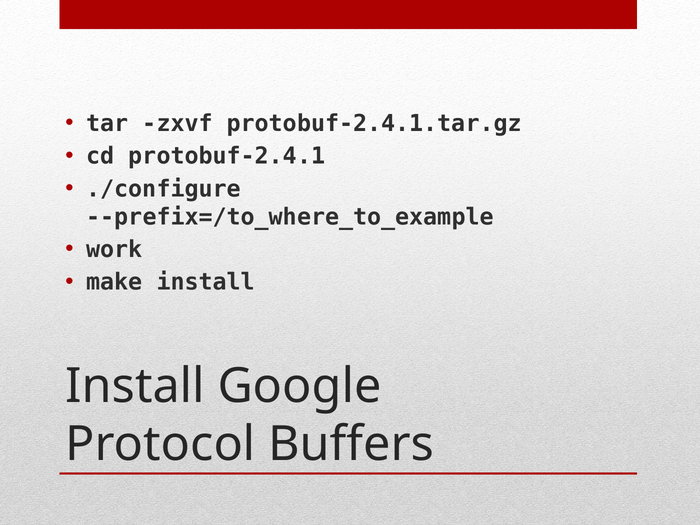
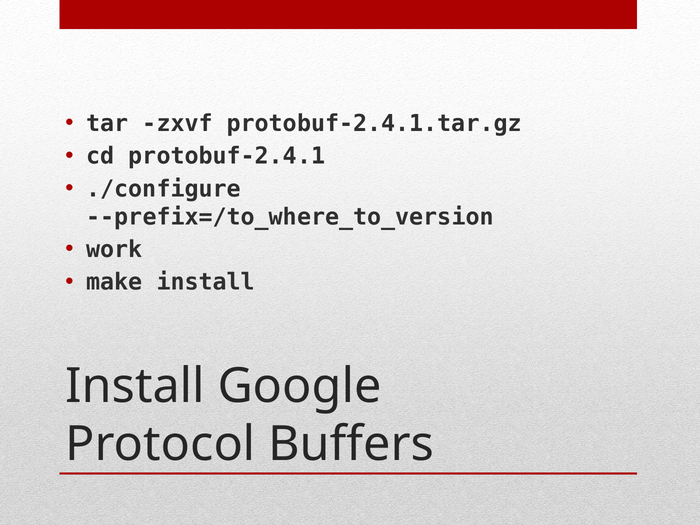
--prefix=/to_where_to_example: --prefix=/to_where_to_example -> --prefix=/to_where_to_version (290, 217)
